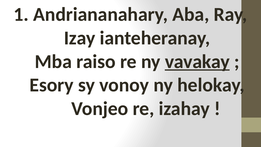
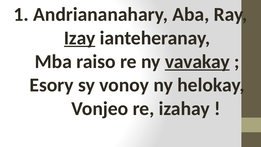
Izay underline: none -> present (80, 38)
